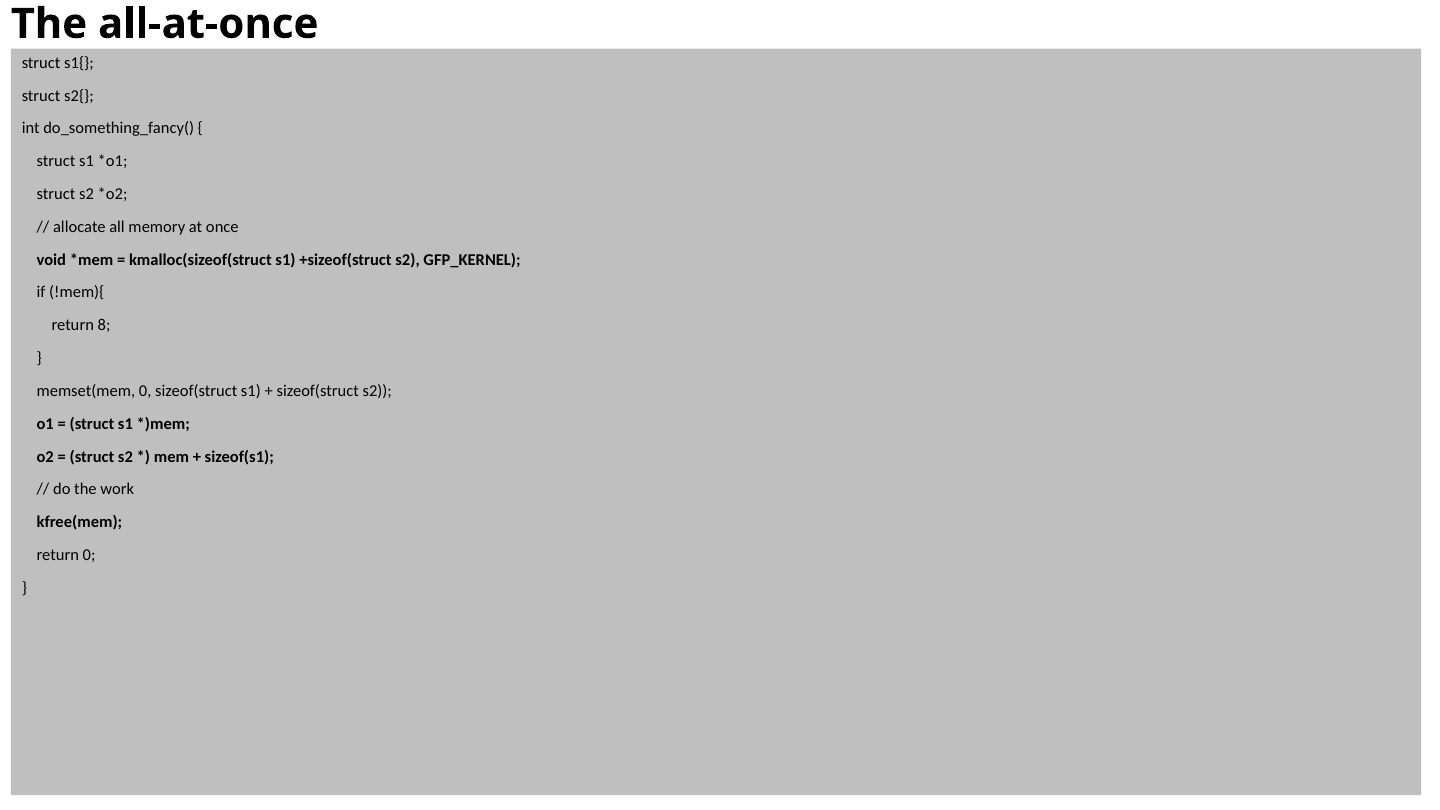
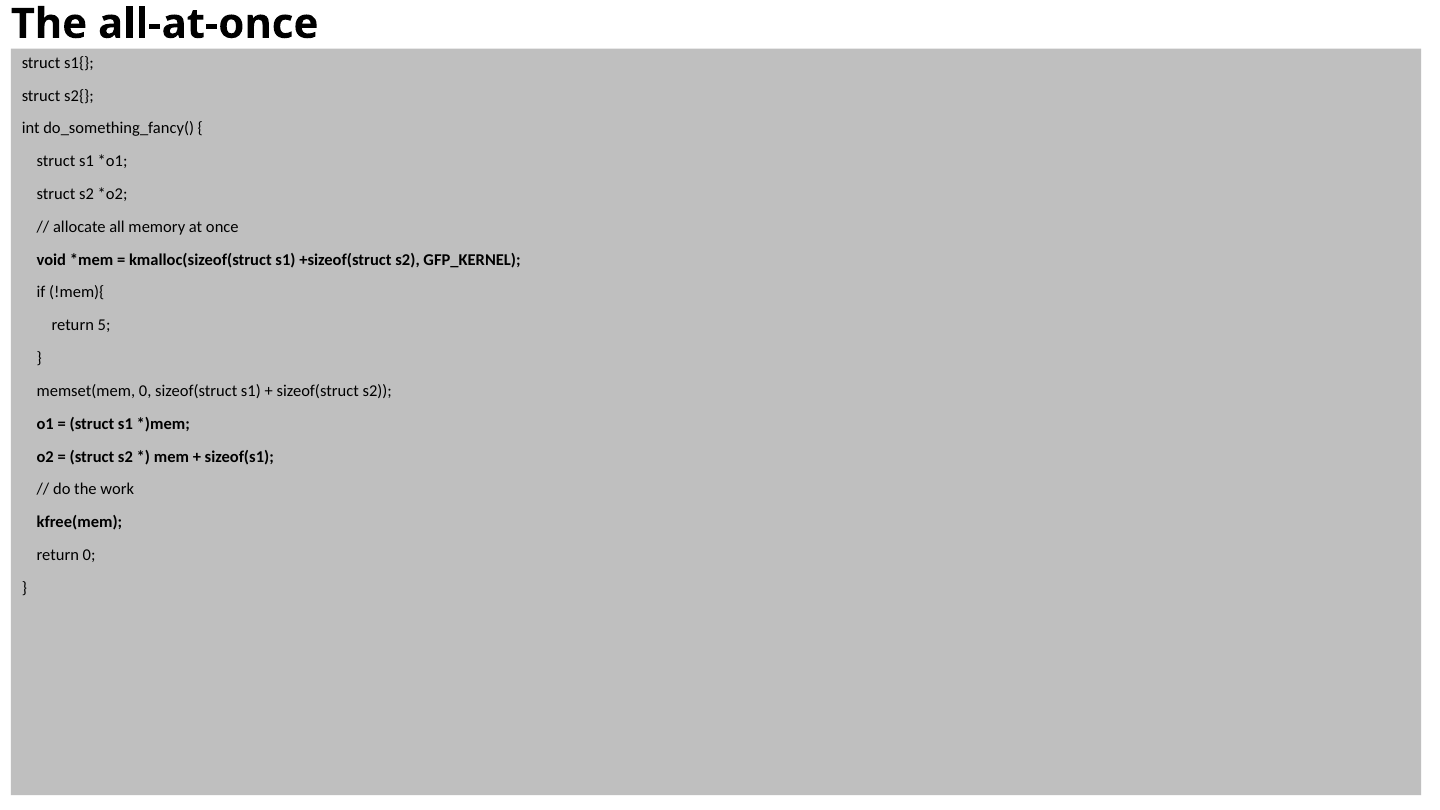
8: 8 -> 5 (104, 325)
